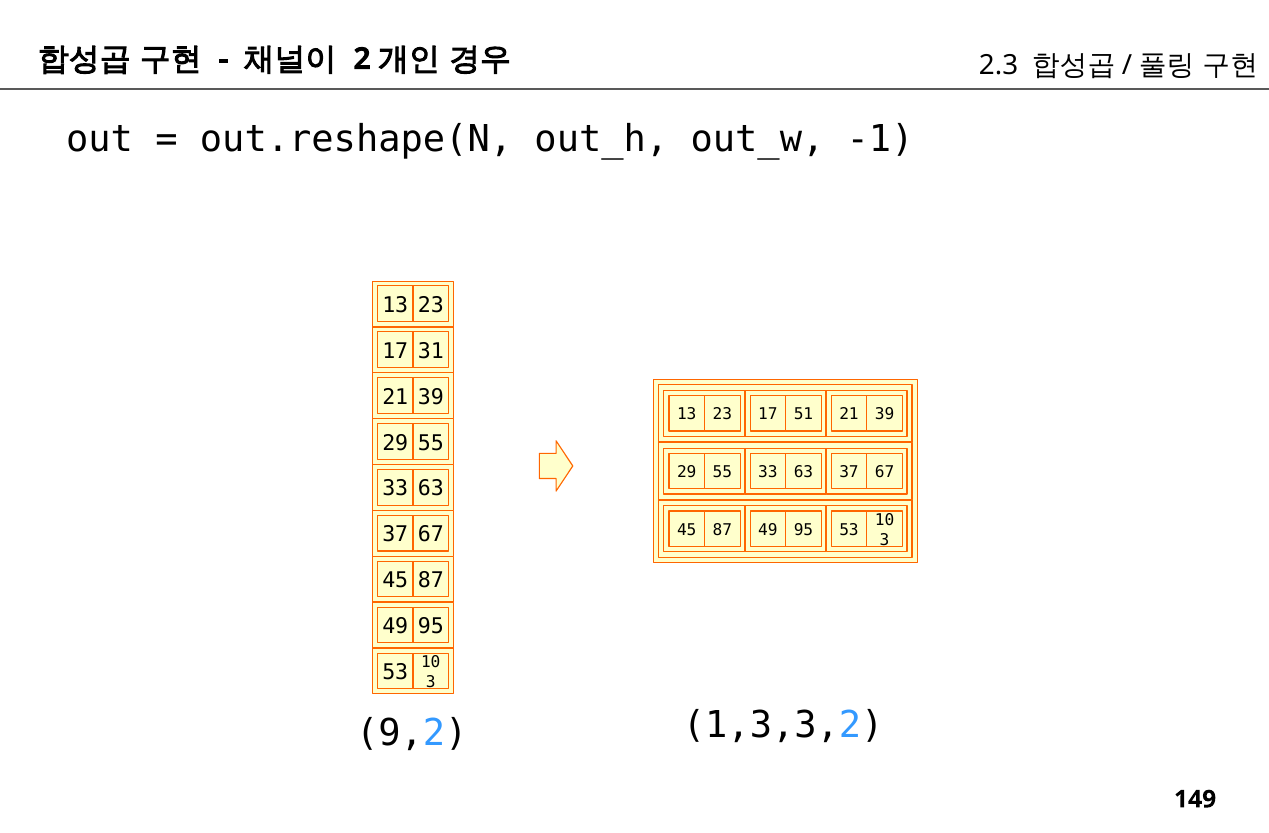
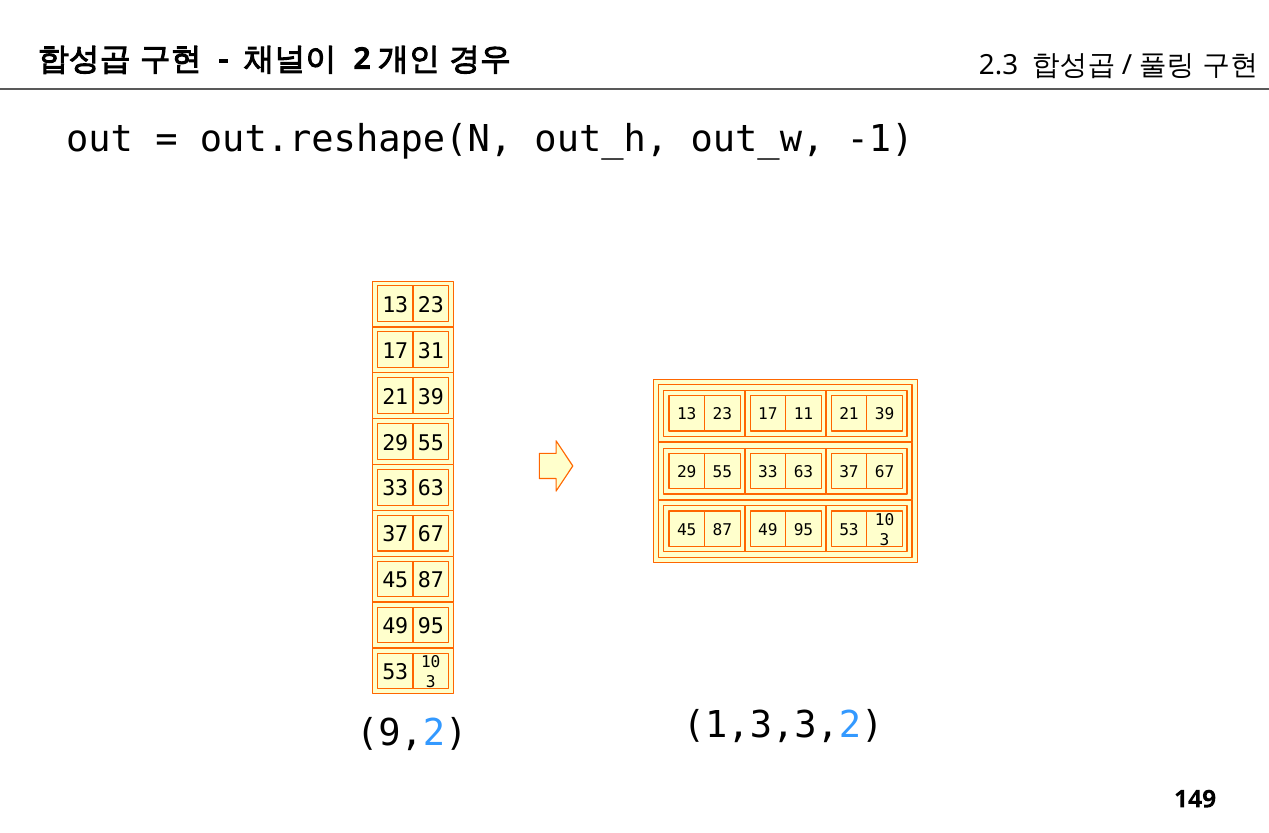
51: 51 -> 11 (803, 415)
